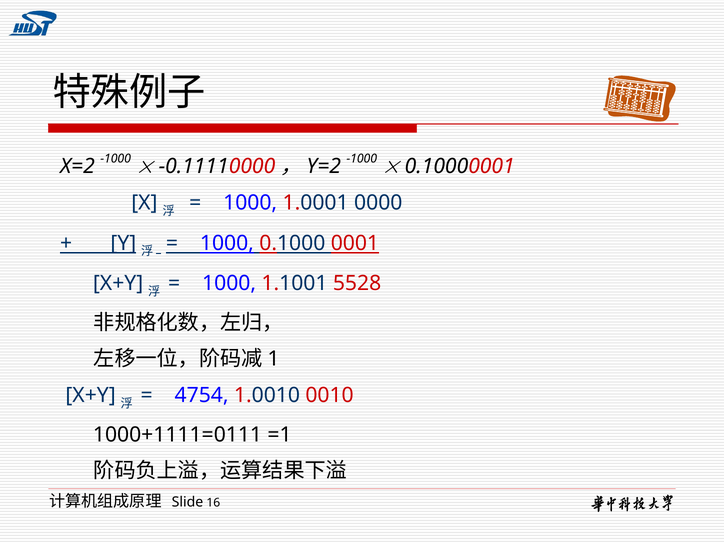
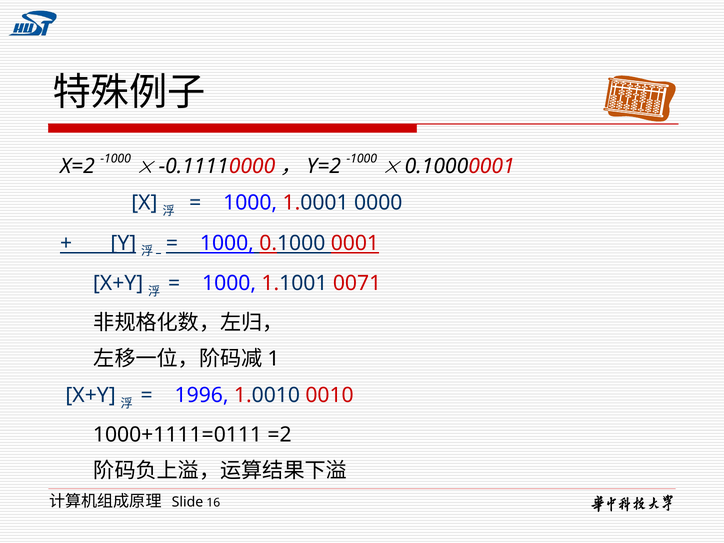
5528: 5528 -> 0071 (357, 283)
4754: 4754 -> 1996 (202, 395)
=1: =1 -> =2 (280, 435)
